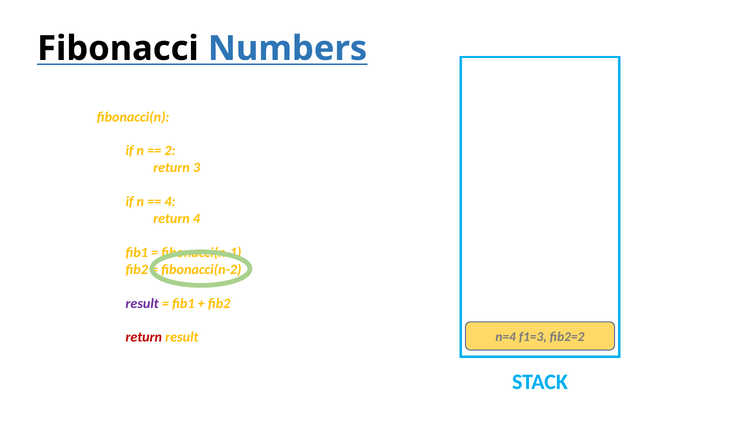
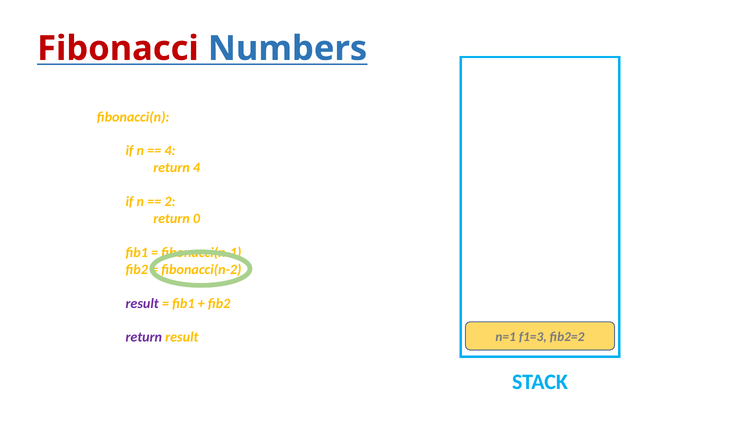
Fibonacci colour: black -> red (118, 48)
2: 2 -> 4 (170, 151)
return 3: 3 -> 4 (197, 168)
4: 4 -> 2 (170, 201)
return 4: 4 -> 0 (197, 218)
return colour: red -> purple (144, 337)
n=4: n=4 -> n=1 (506, 336)
